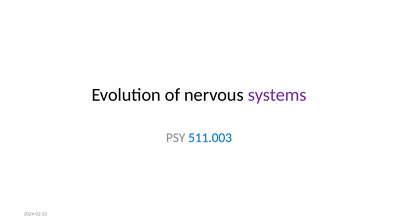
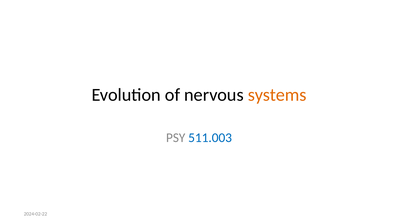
systems colour: purple -> orange (277, 95)
